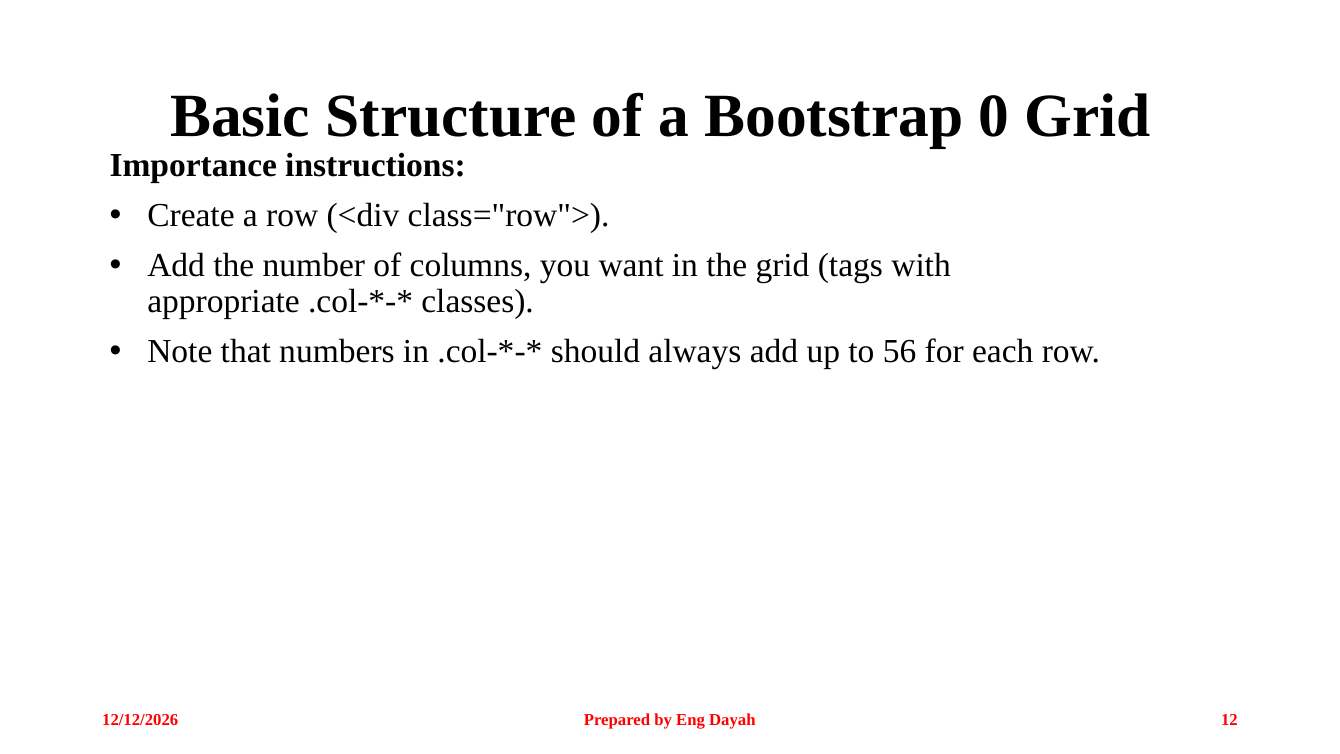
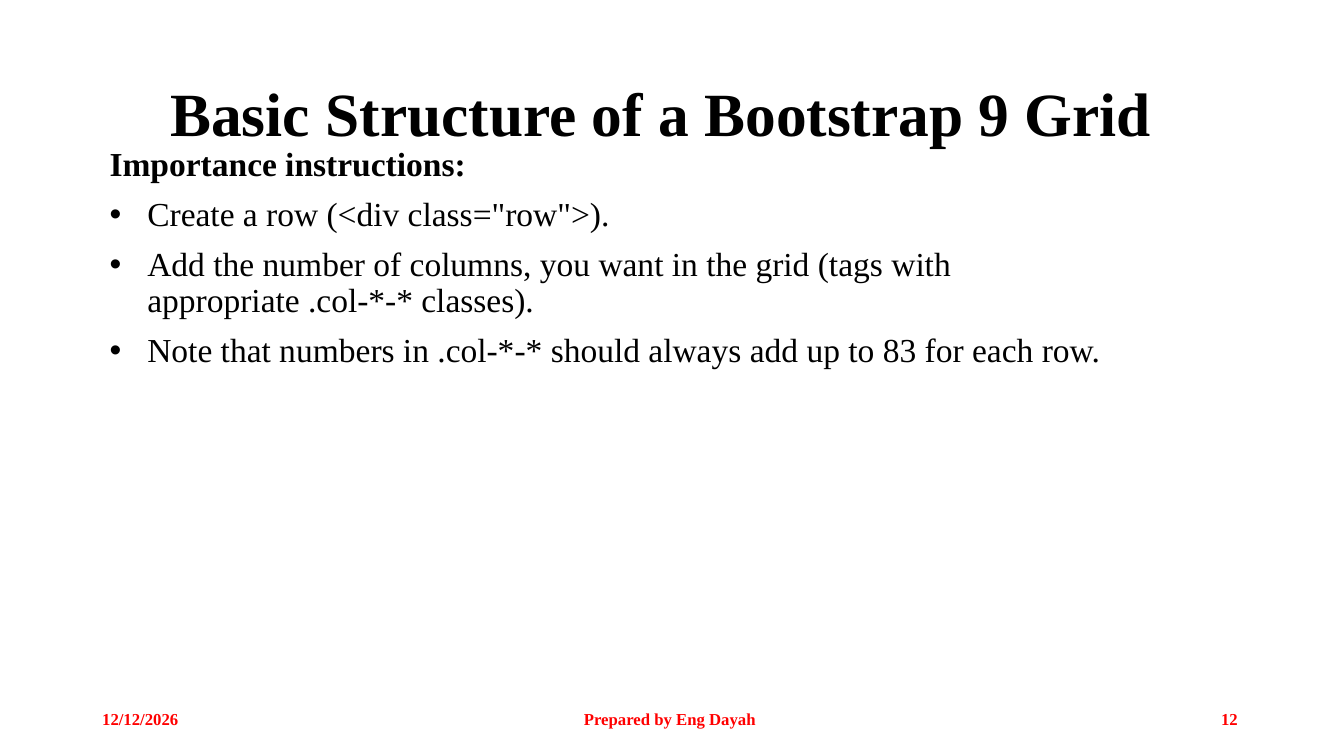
0: 0 -> 9 (994, 116)
56: 56 -> 83 (900, 352)
